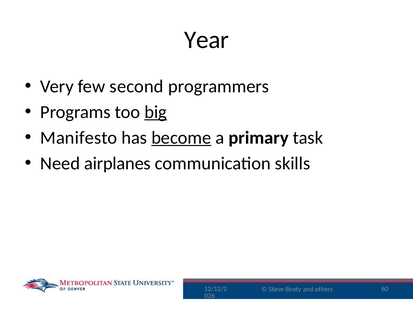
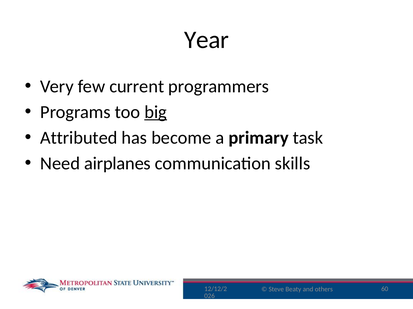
second: second -> current (137, 87)
Manifesto: Manifesto -> Attributed (79, 138)
become underline: present -> none (181, 138)
